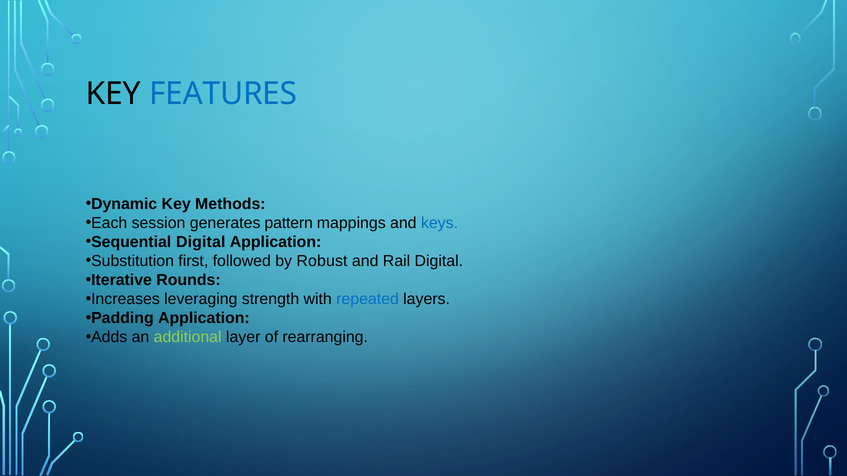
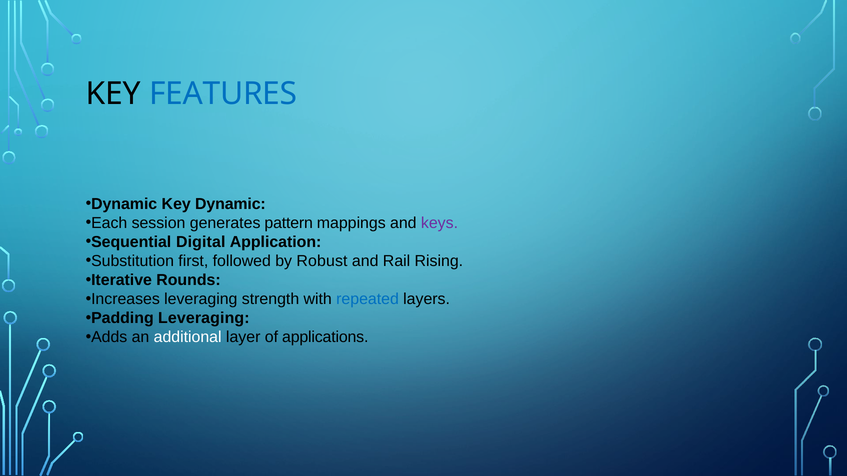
Key Methods: Methods -> Dynamic (230, 204)
keys colour: blue -> purple (439, 223)
Rail Digital: Digital -> Rising (439, 261)
Padding Application: Application -> Leveraging (204, 319)
additional colour: light green -> white (188, 338)
rearranging: rearranging -> applications (325, 338)
